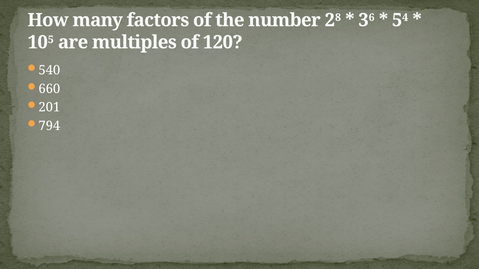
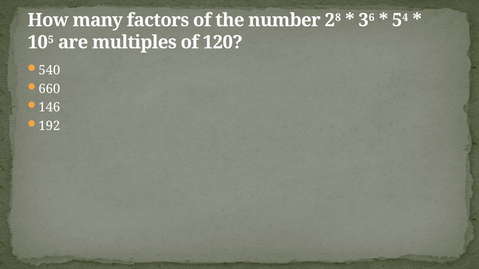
201: 201 -> 146 (49, 107)
794: 794 -> 192 (49, 126)
